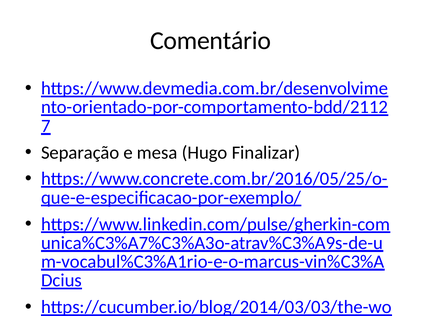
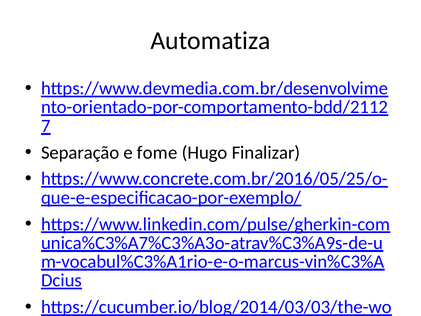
Comentário: Comentário -> Automatiza (210, 41)
mesa: mesa -> fome (157, 152)
